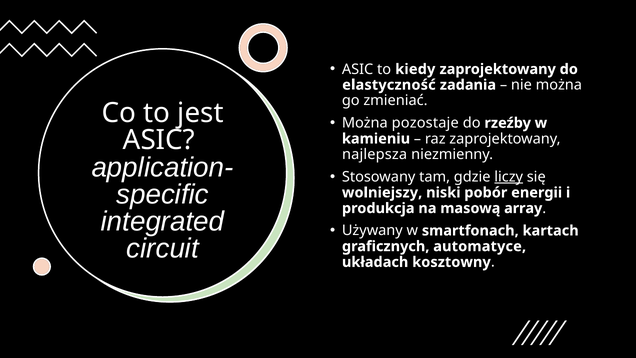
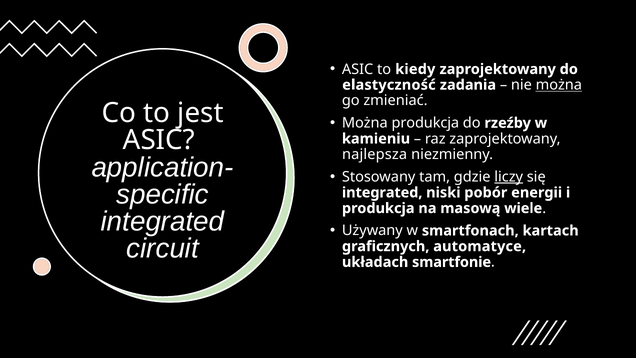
można underline: none -> present (559, 85)
Można pozostaje: pozostaje -> produkcja (425, 123)
wolniejszy: wolniejszy -> integrated (382, 192)
array: array -> wiele (523, 208)
kosztowny: kosztowny -> smartfonie (452, 262)
